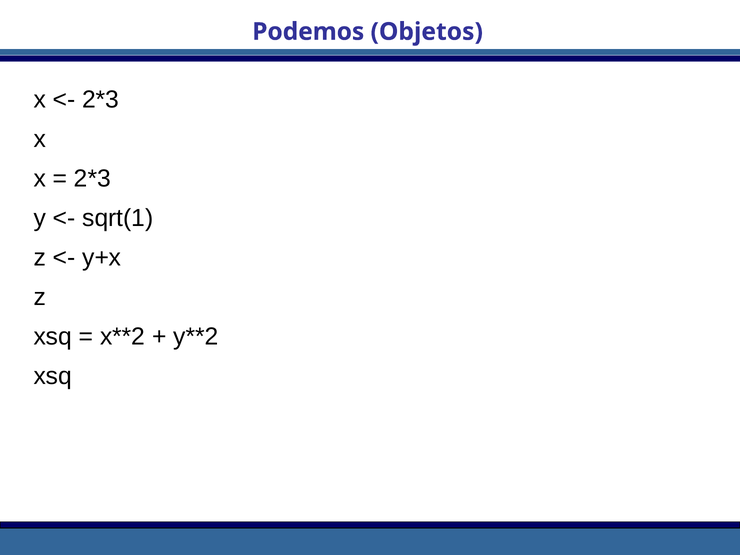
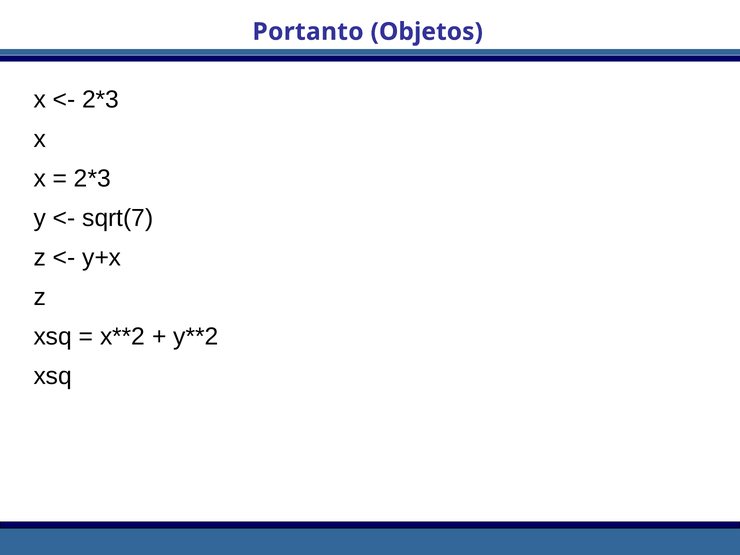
Podemos: Podemos -> Portanto (308, 32)
sqrt(1: sqrt(1 -> sqrt(7 (118, 218)
